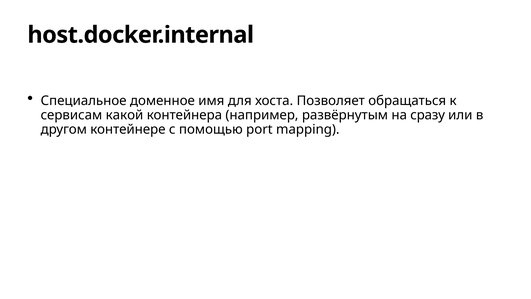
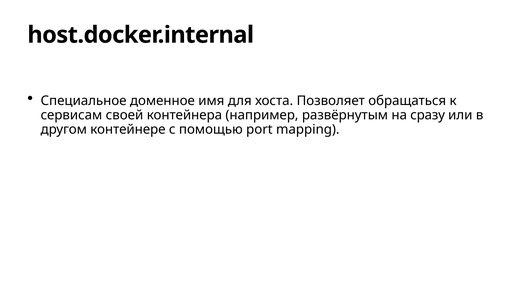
какой: какой -> своей (124, 115)
